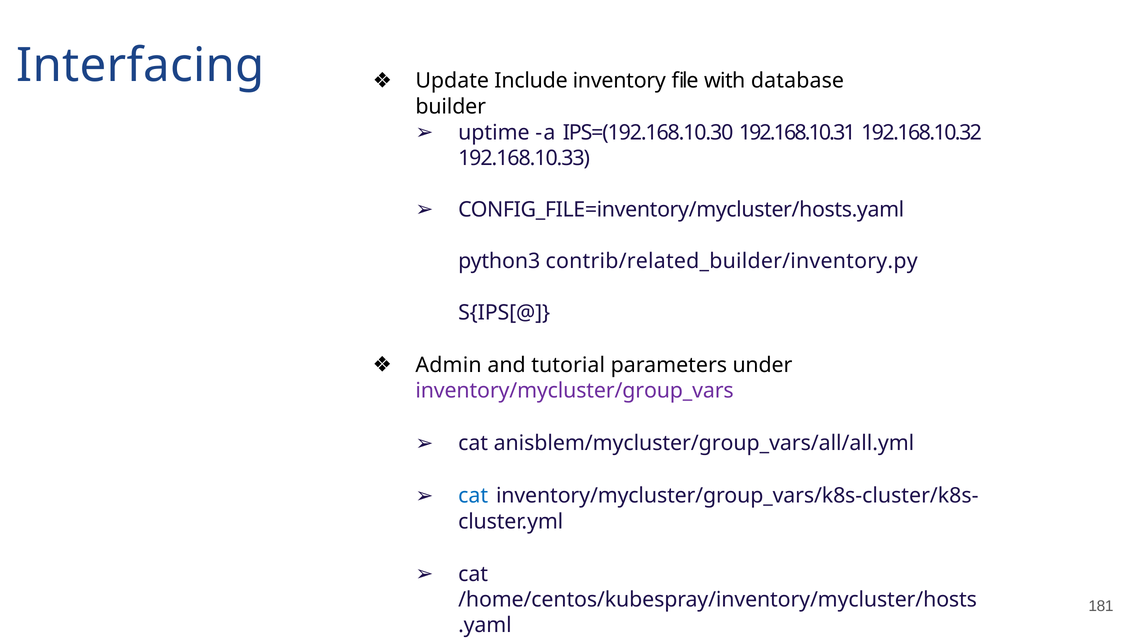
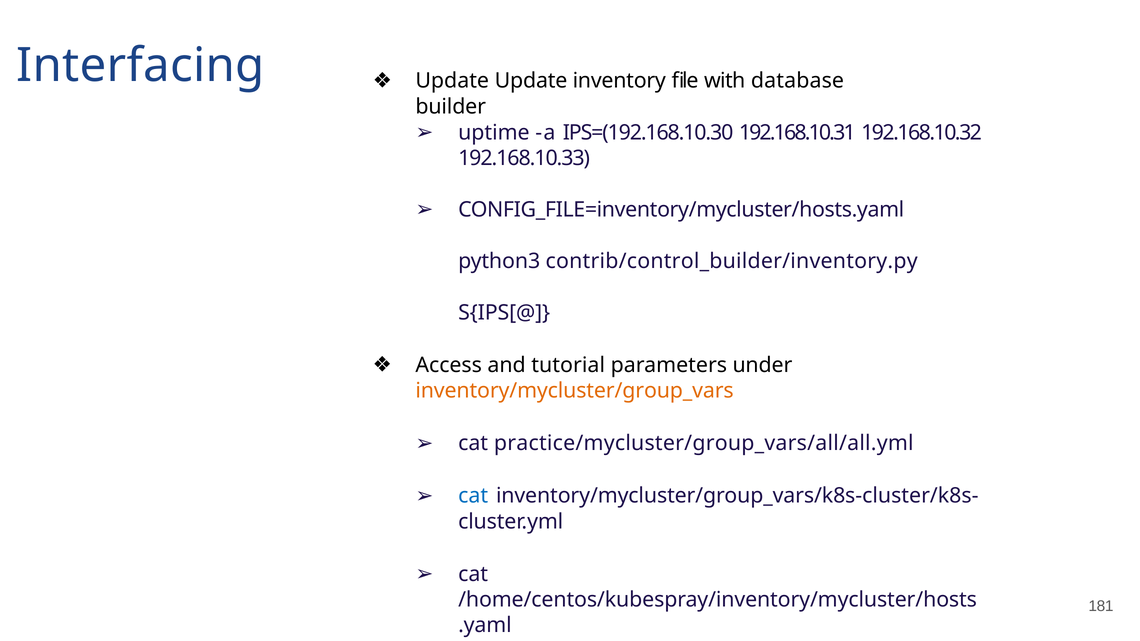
Update Include: Include -> Update (531, 81)
contrib/related_builder/inventory.py: contrib/related_builder/inventory.py -> contrib/control_builder/inventory.py (732, 261)
Admin: Admin -> Access (449, 365)
inventory/mycluster/group_vars colour: purple -> orange (575, 391)
anisblem/mycluster/group_vars/all/all.yml: anisblem/mycluster/group_vars/all/all.yml -> practice/mycluster/group_vars/all/all.yml (704, 444)
